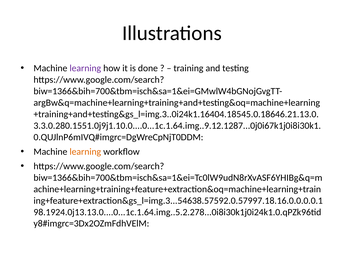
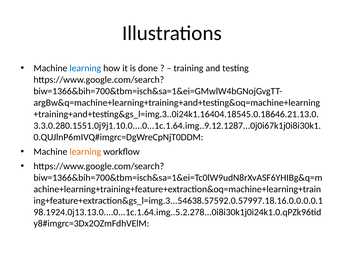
learning colour: purple -> blue (85, 68)
